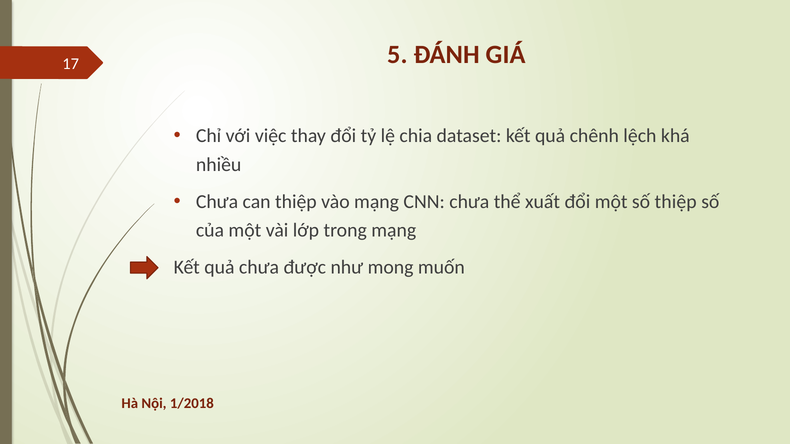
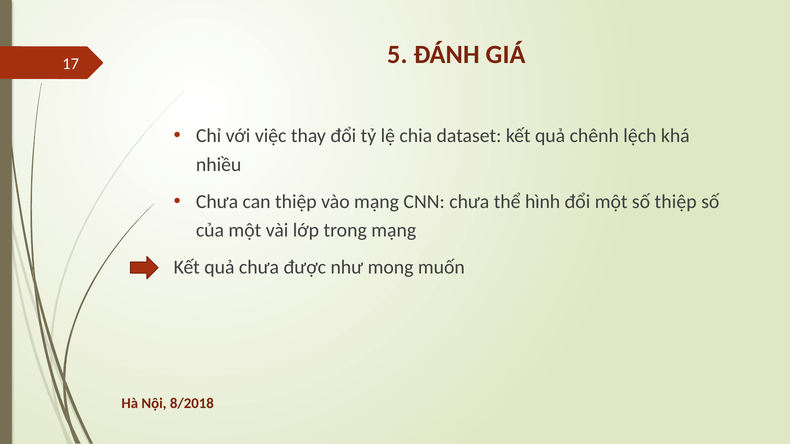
xuất: xuất -> hình (543, 202)
1/2018: 1/2018 -> 8/2018 (192, 404)
